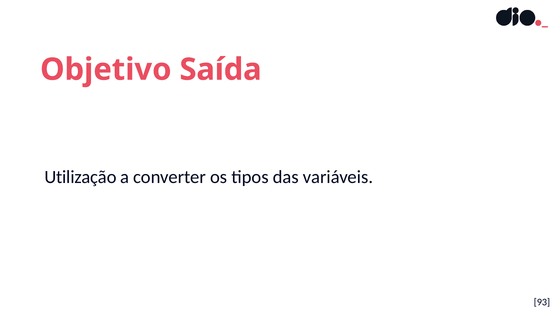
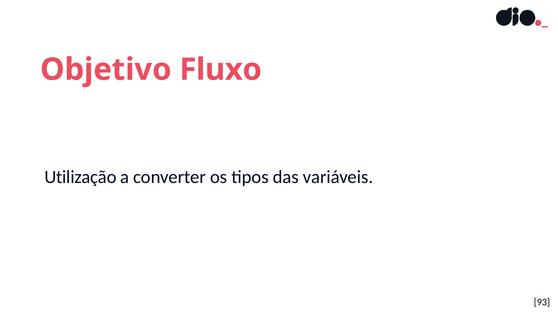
Saída: Saída -> Fluxo (221, 70)
